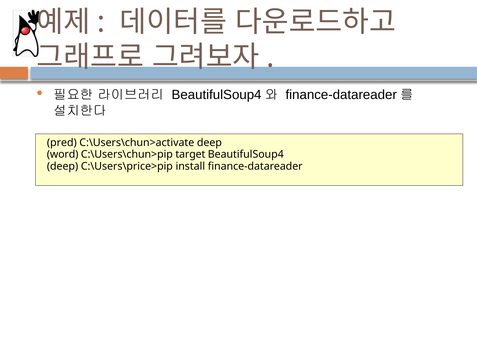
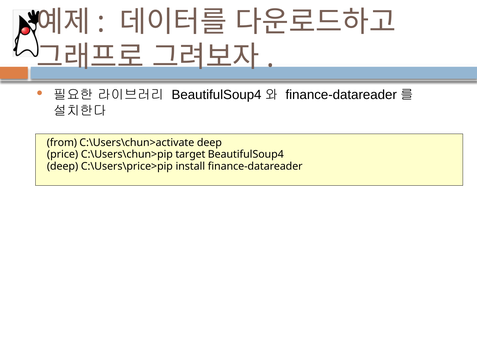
pred: pred -> from (62, 142)
word: word -> price (63, 154)
